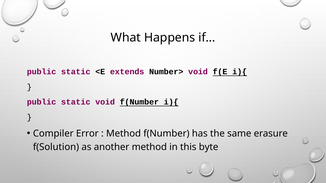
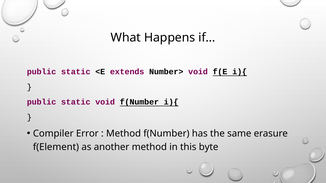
f(Solution: f(Solution -> f(Element (56, 147)
